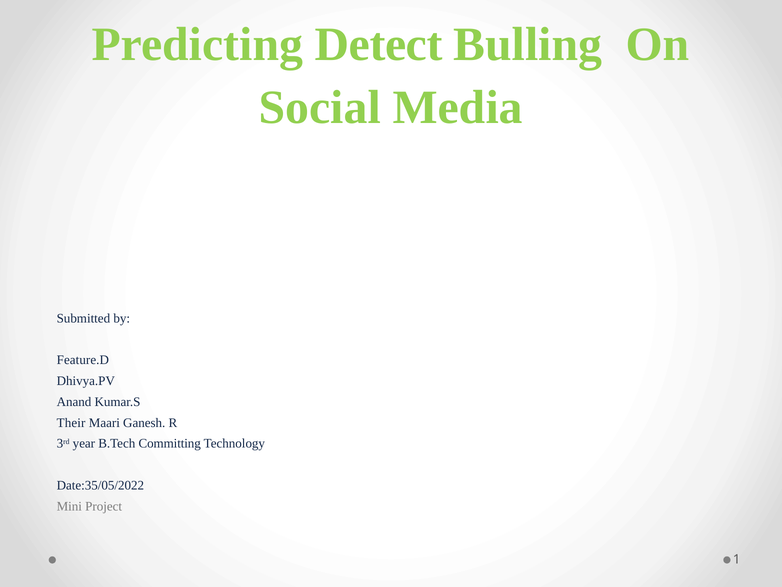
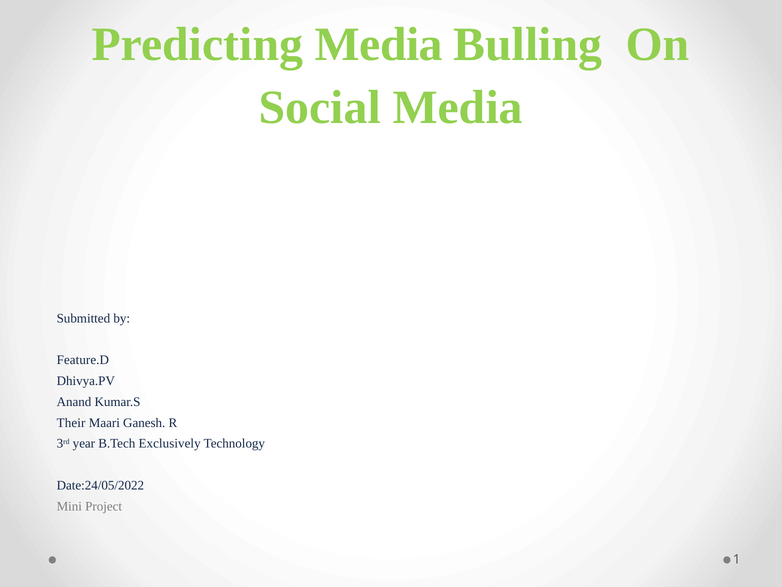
Predicting Detect: Detect -> Media (379, 45)
Committing: Committing -> Exclusively (170, 443)
Date:35/05/2022: Date:35/05/2022 -> Date:24/05/2022 (100, 485)
